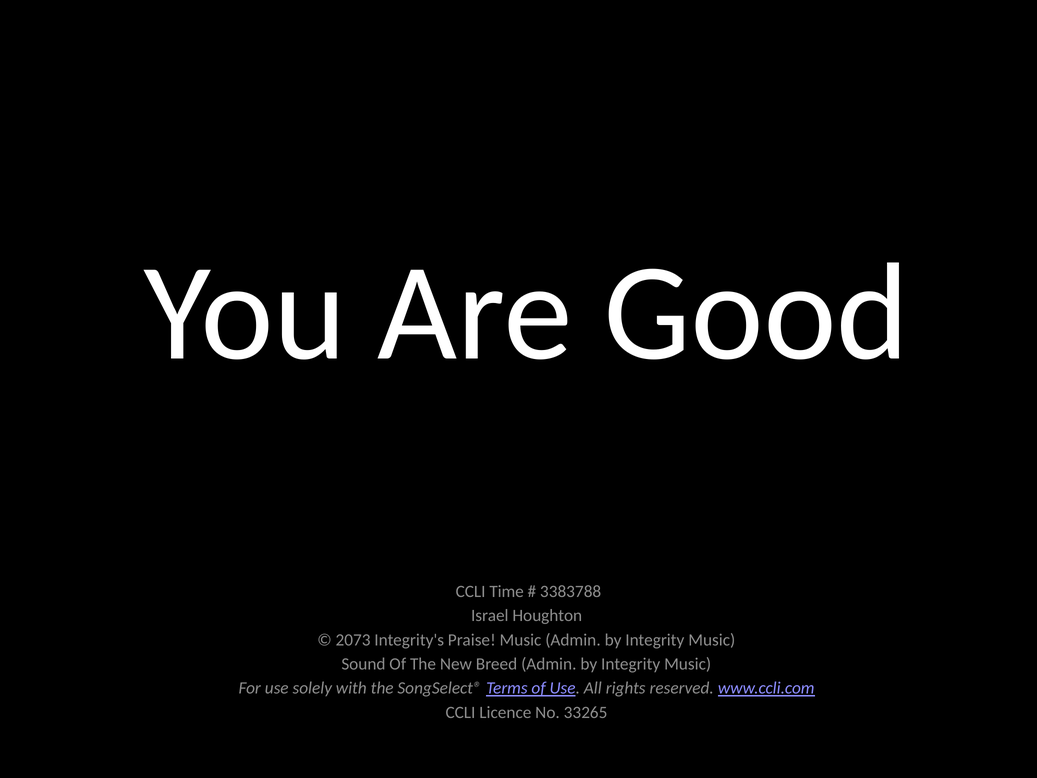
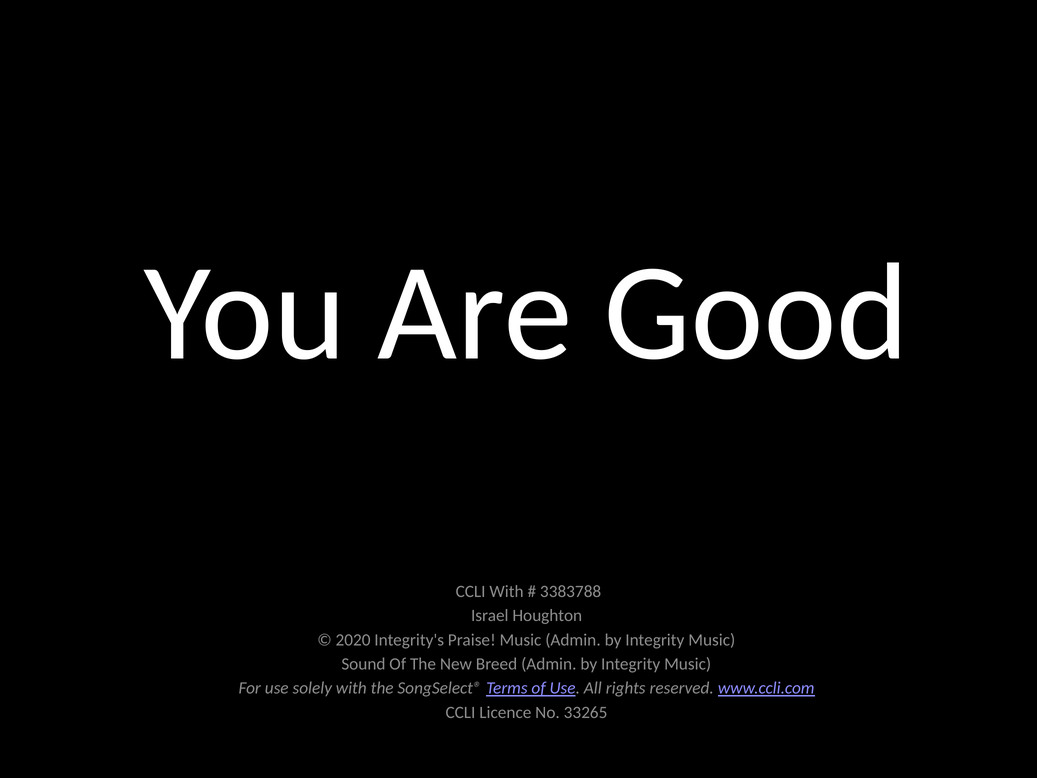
CCLI Time: Time -> With (507, 591)
2073: 2073 -> 2020 (353, 640)
